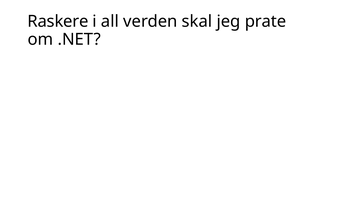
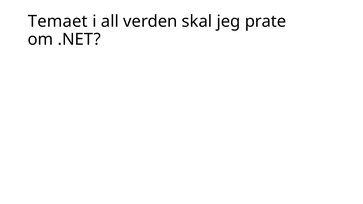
Raskere: Raskere -> Temaet (58, 22)
